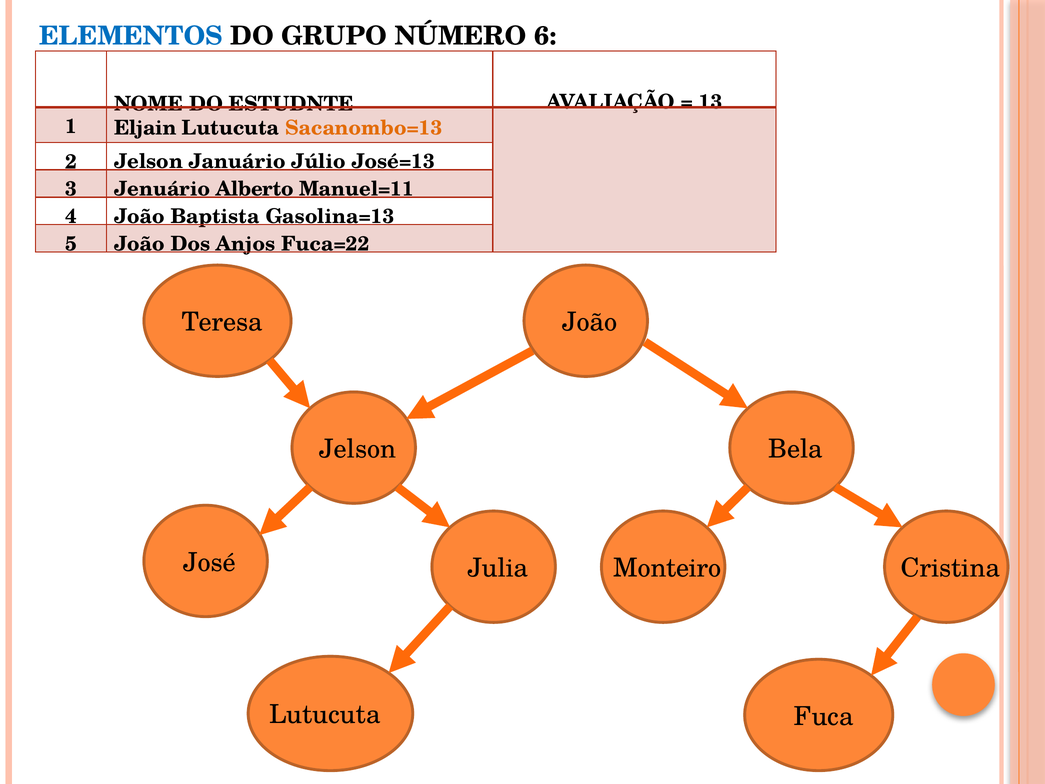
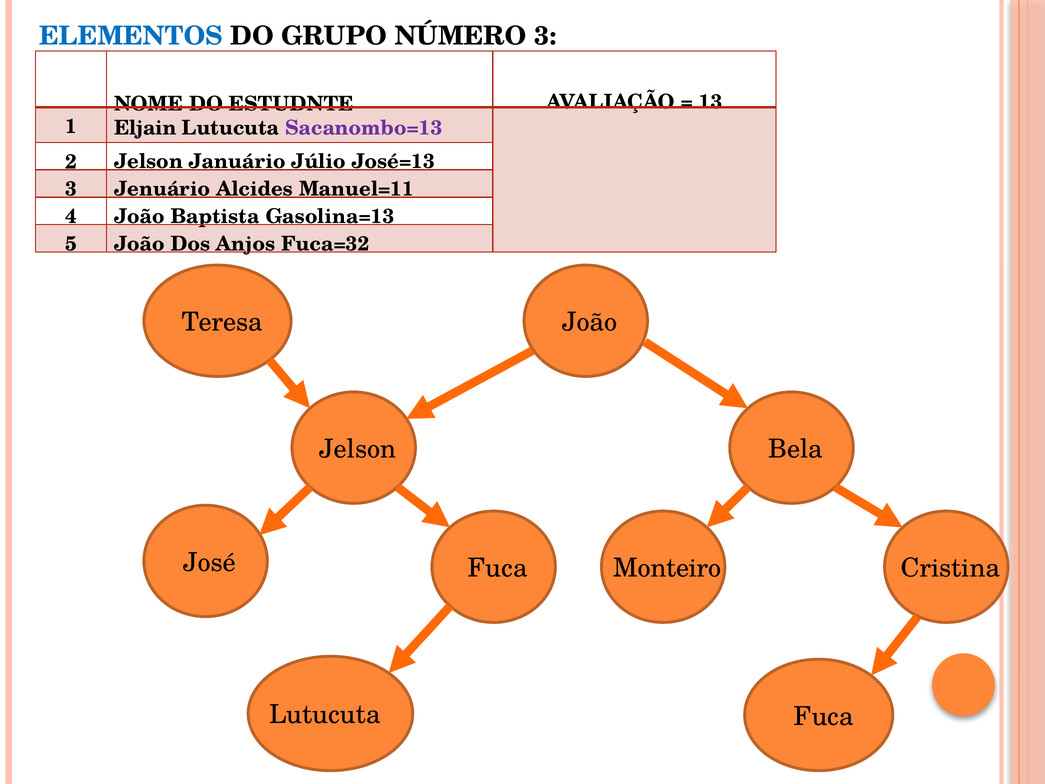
NÚMERO 6: 6 -> 3 (545, 36)
Sacanombo=13 colour: orange -> purple (364, 128)
Alberto: Alberto -> Alcides (255, 189)
Fuca=22: Fuca=22 -> Fuca=32 (325, 244)
José Julia: Julia -> Fuca (498, 568)
